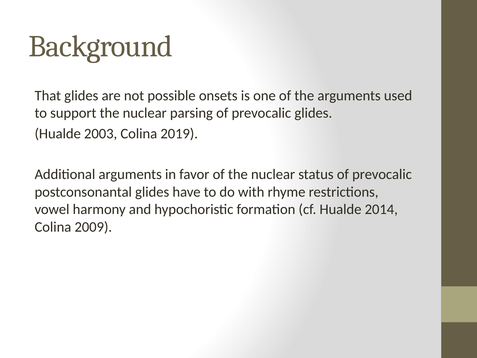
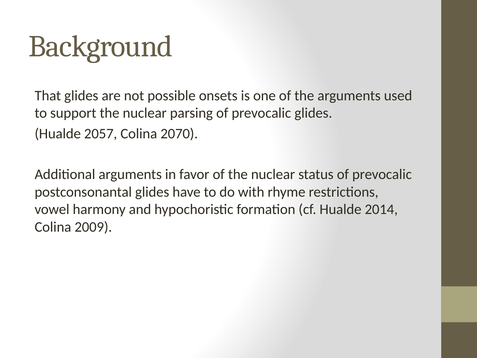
2003: 2003 -> 2057 (101, 134)
2019: 2019 -> 2070 (179, 134)
